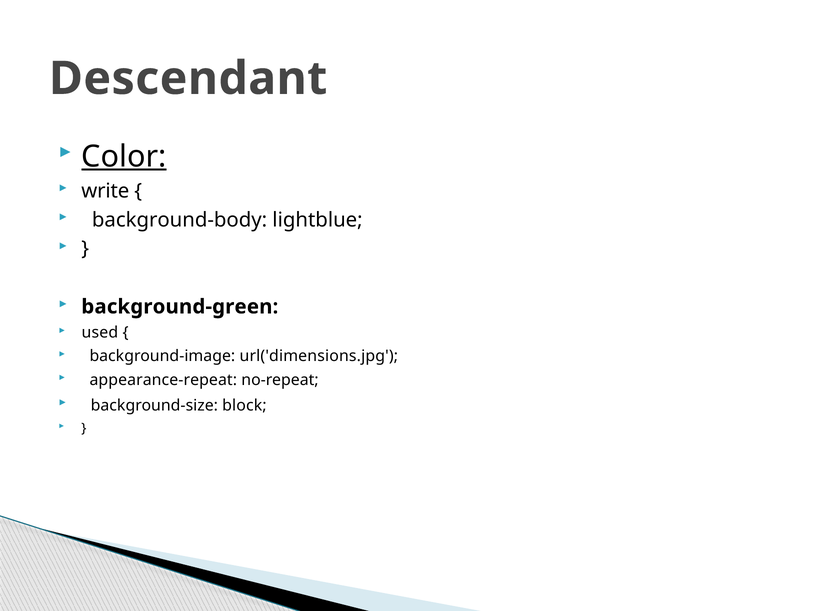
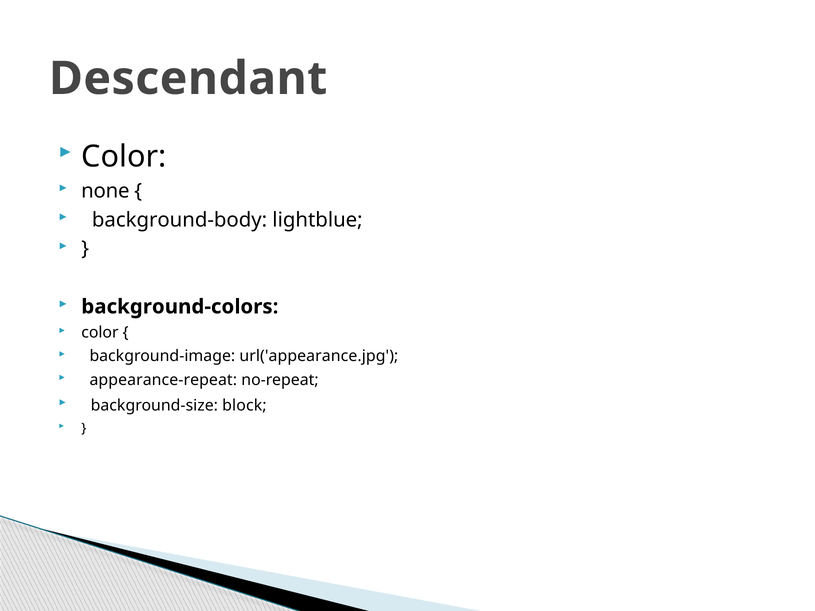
Color underline: present -> none (124, 157)
write: write -> none (105, 191)
background-green: background-green -> background-colors (180, 307)
used: used -> color (100, 333)
url('dimensions.jpg: url('dimensions.jpg -> url('appearance.jpg (319, 356)
